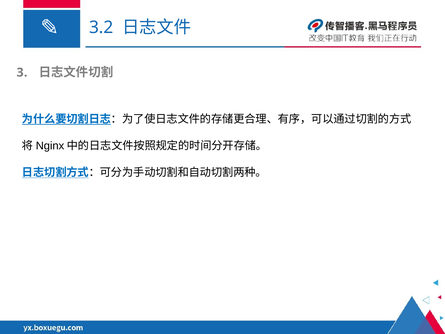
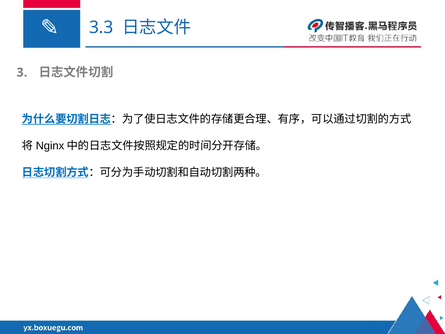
3.2: 3.2 -> 3.3 (101, 28)
